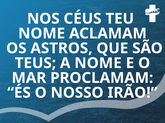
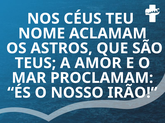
A NOME: NOME -> AMOR (98, 63)
